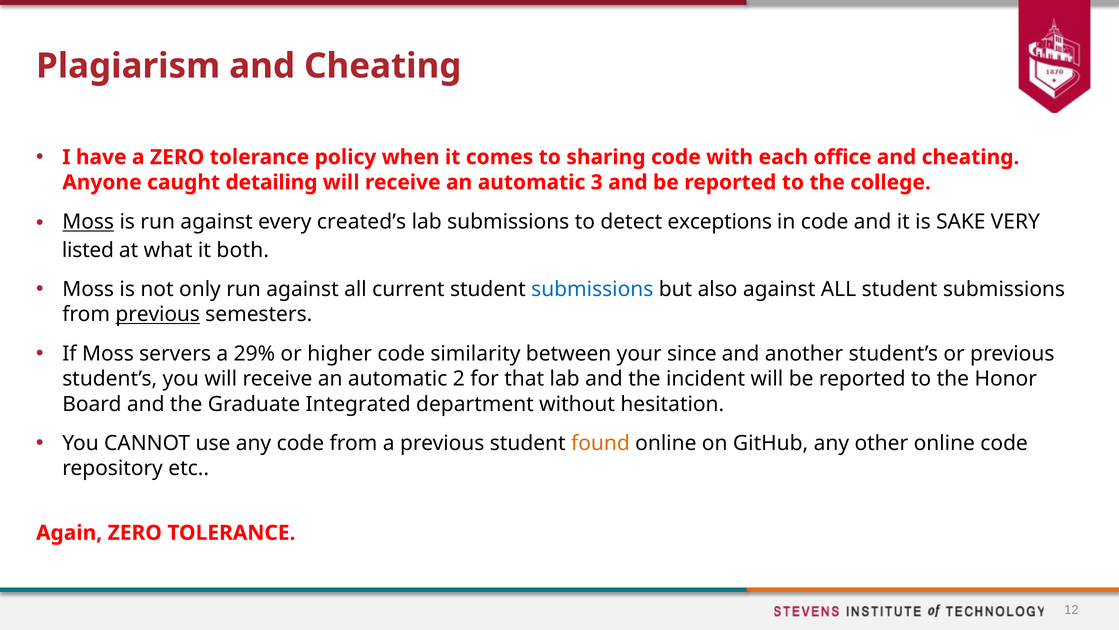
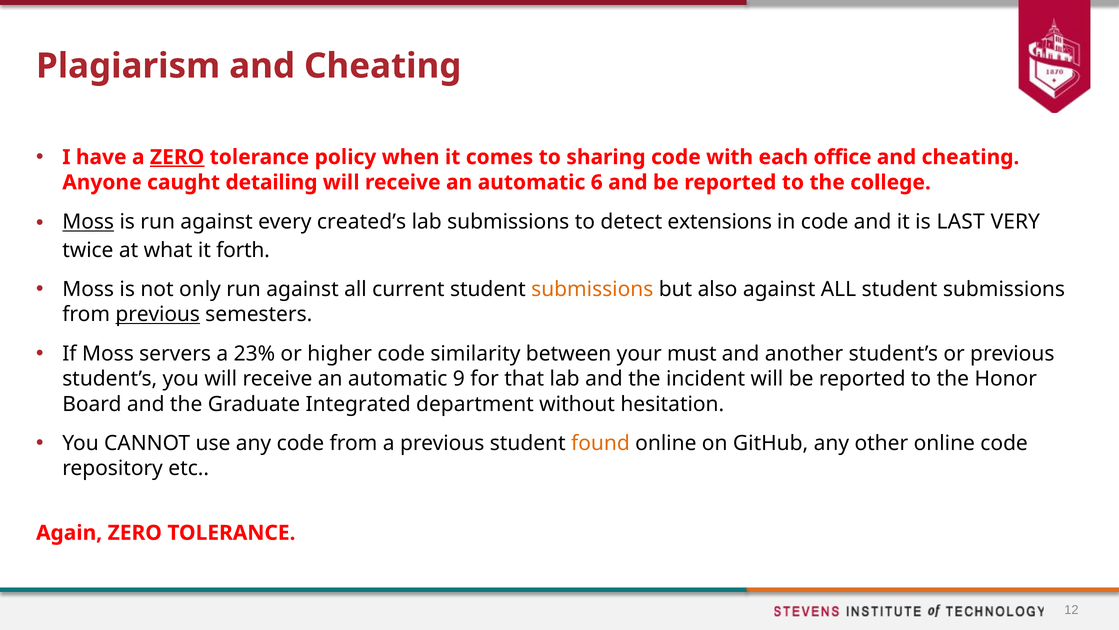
ZERO underline: none -> present (177, 157)
3: 3 -> 6 (597, 182)
exceptions: exceptions -> extensions (720, 221)
SAKE: SAKE -> LAST (961, 221)
listed: listed -> twice (88, 250)
both: both -> forth (243, 250)
submissions colour: blue -> orange (592, 289)
29%: 29% -> 23% (254, 354)
since: since -> must (692, 354)
2: 2 -> 9 (459, 379)
